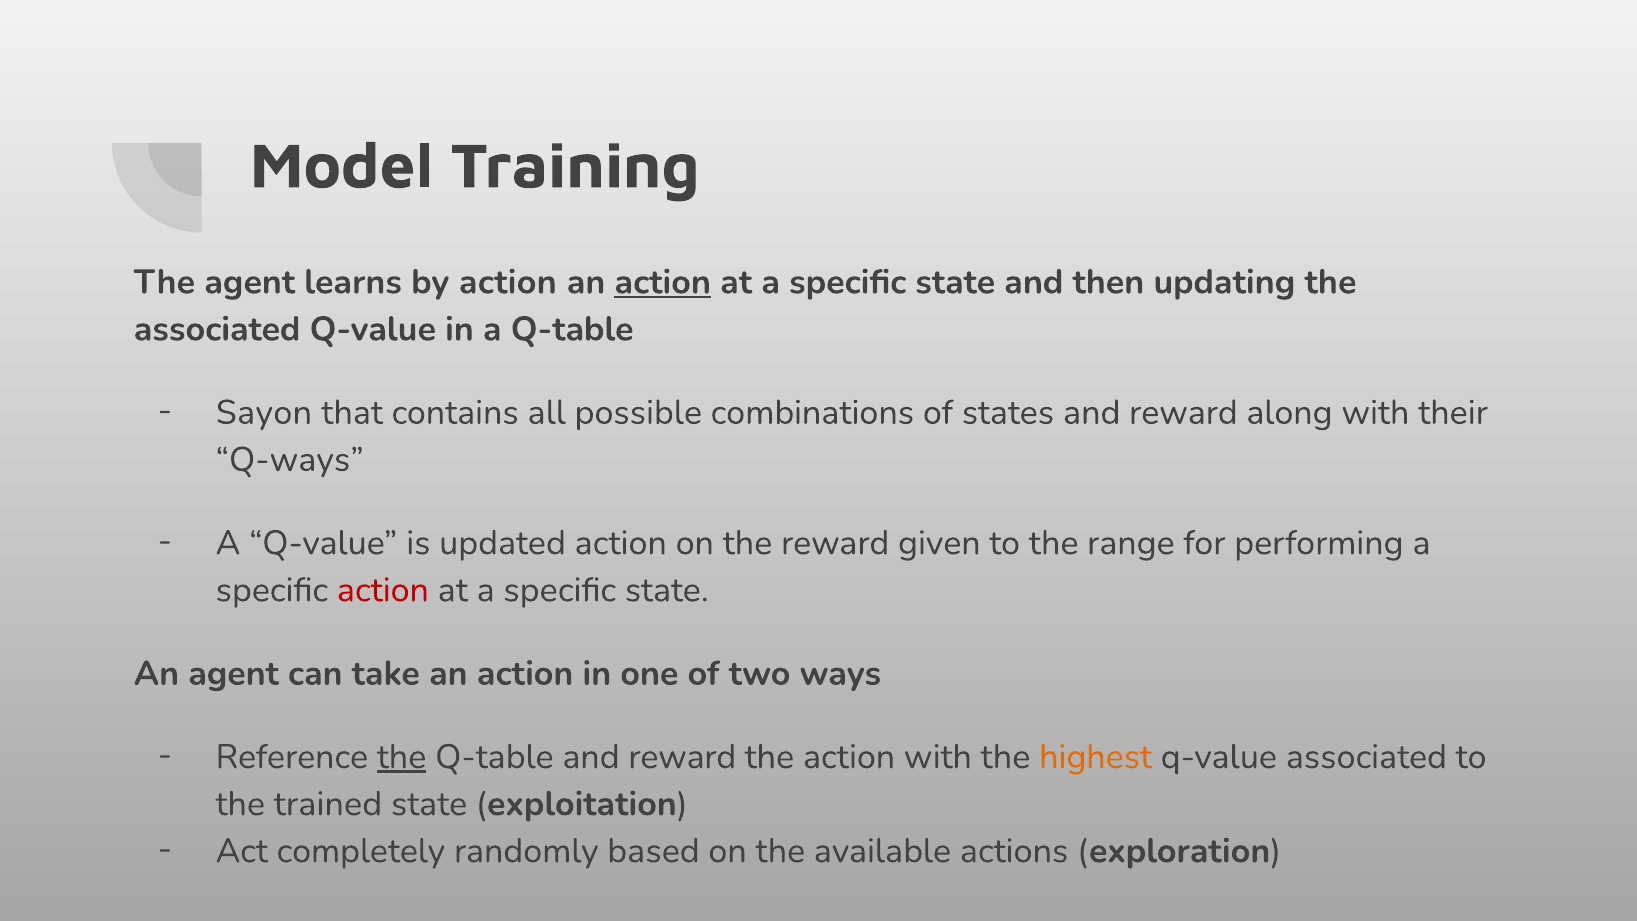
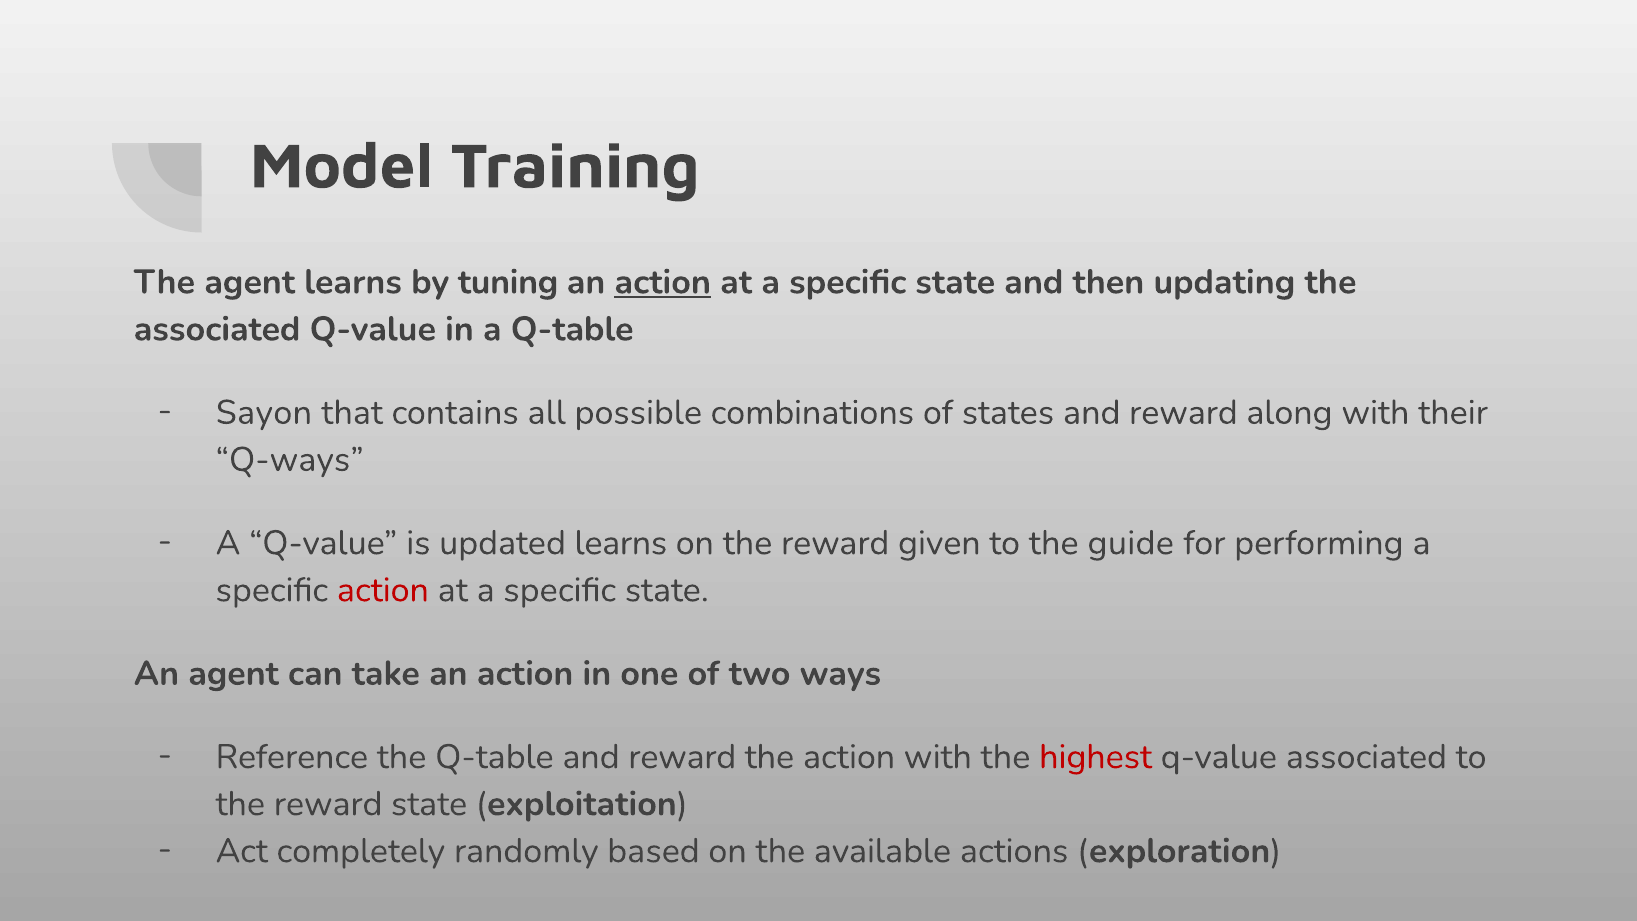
by action: action -> tuning (508, 282)
updated action: action -> learns (621, 543)
range: range -> guide (1131, 543)
the underline: present -> none (402, 757)
highest colour: orange -> red (1096, 757)
trained: trained -> reward (328, 804)
